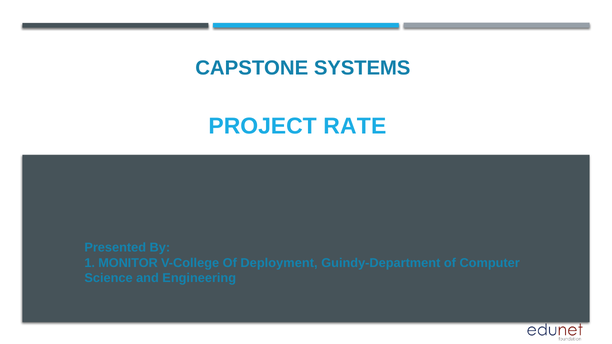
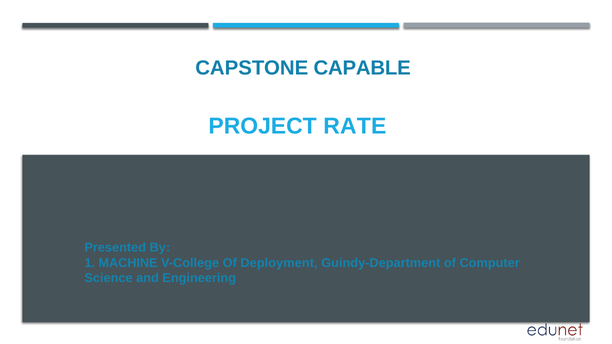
SYSTEMS: SYSTEMS -> CAPABLE (362, 68)
MONITOR: MONITOR -> MACHINE (128, 263)
